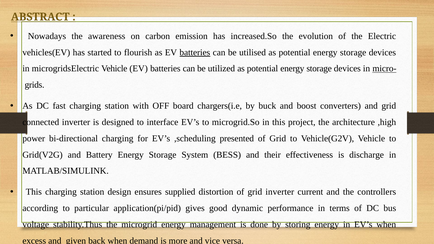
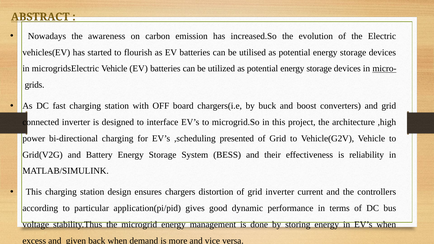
batteries underline: present -> none (195, 52)
discharge: discharge -> reliability (367, 155)
supplied: supplied -> chargers (180, 192)
